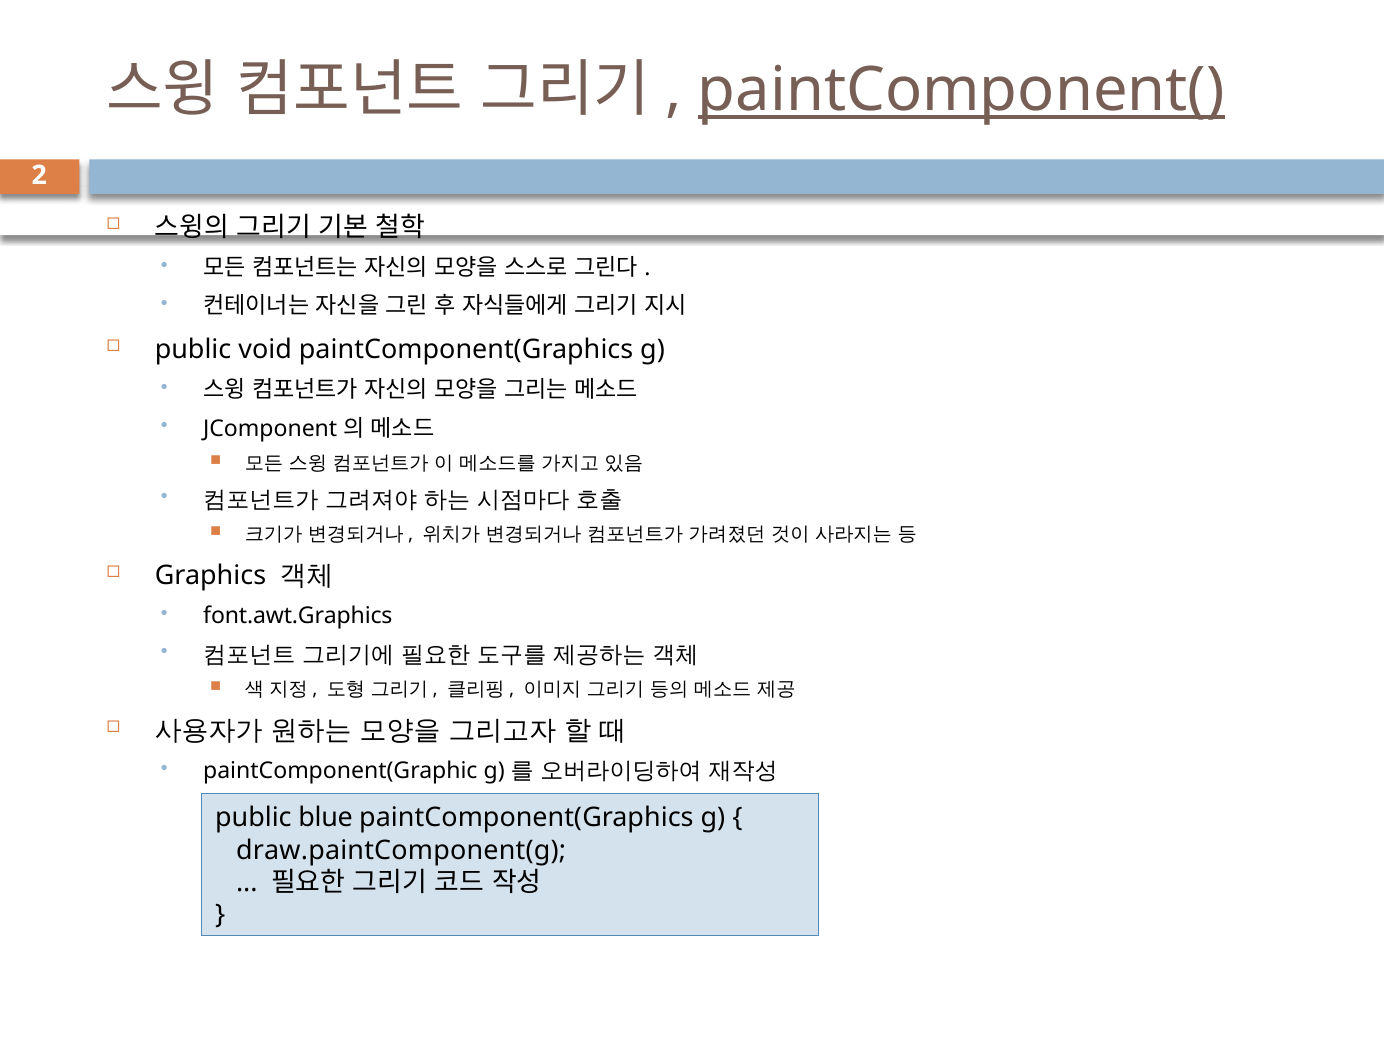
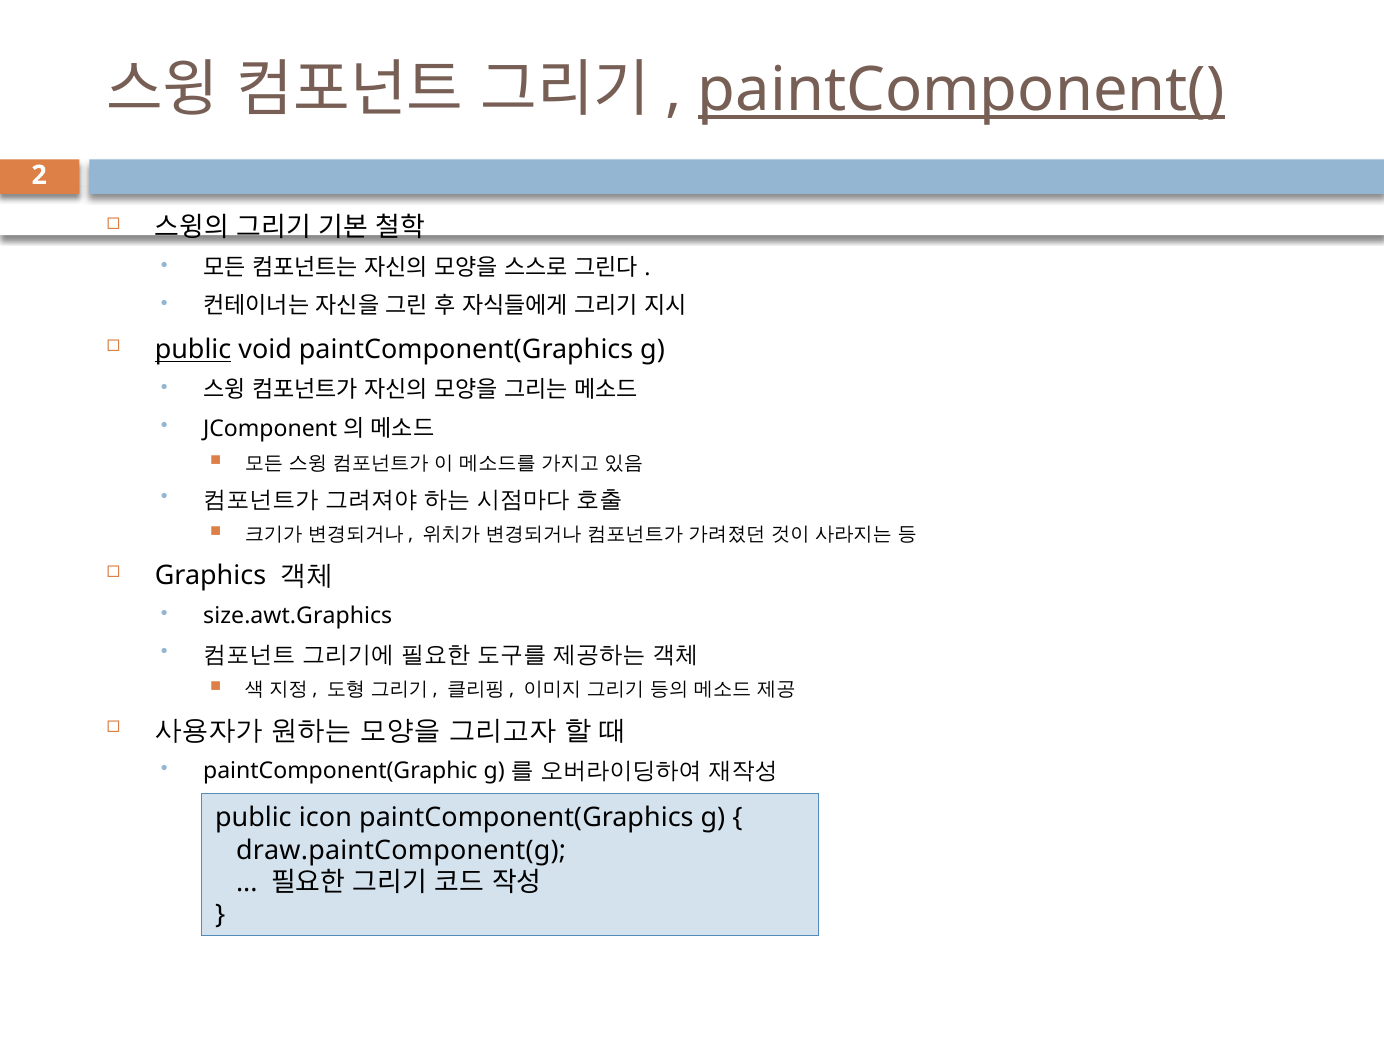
public underline: none -> present (193, 350)
font.awt.Graphics: font.awt.Graphics -> size.awt.Graphics (298, 616)
blue: blue -> icon (325, 818)
